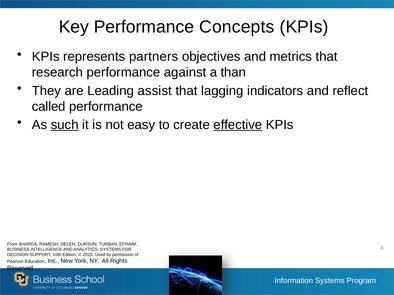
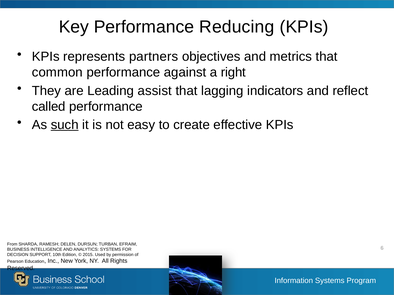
Concepts: Concepts -> Reducing (237, 27)
research: research -> common (57, 72)
than: than -> right (233, 72)
effective underline: present -> none (238, 125)
